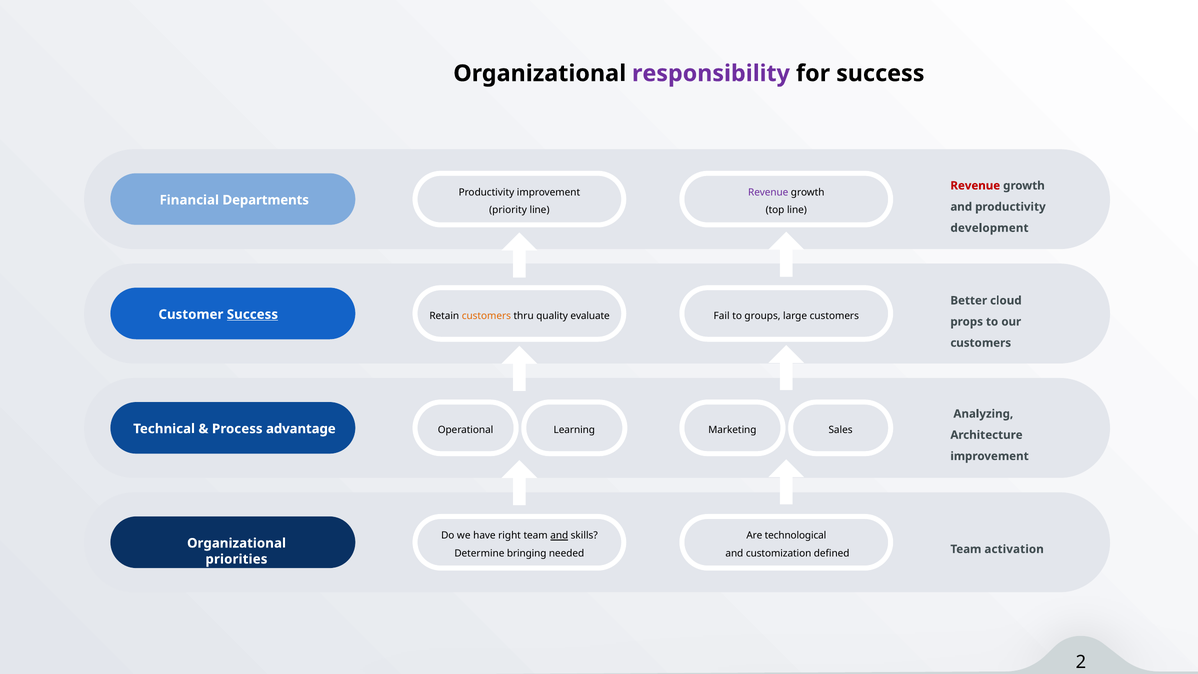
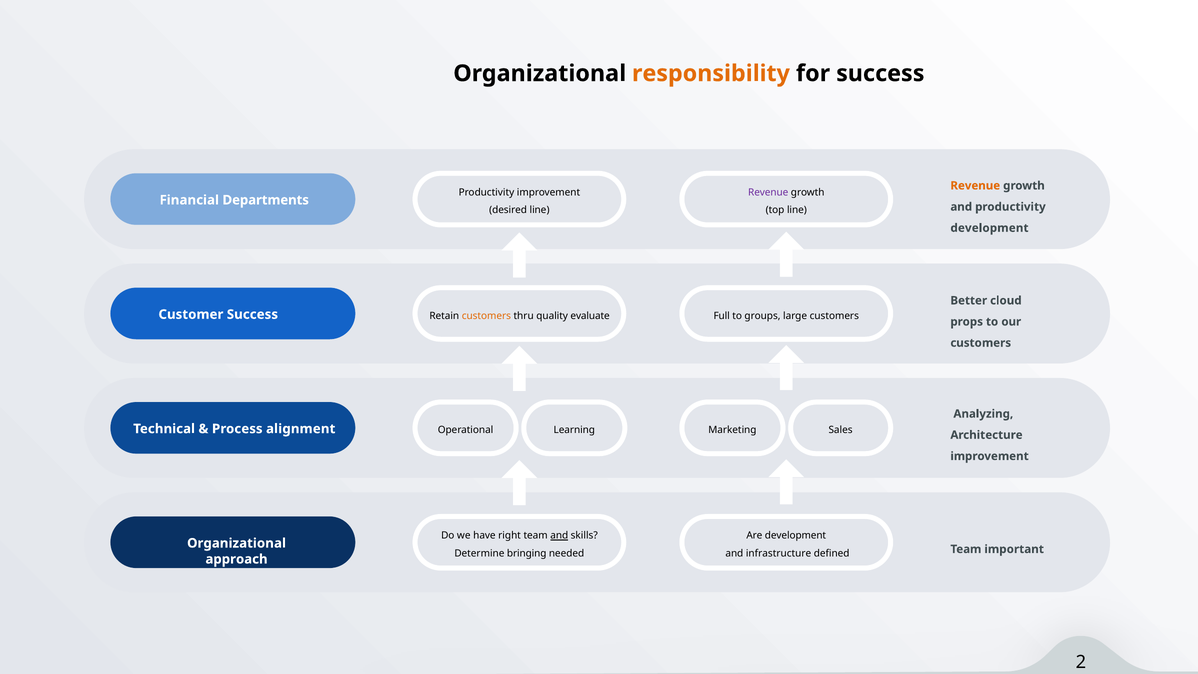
responsibility colour: purple -> orange (711, 73)
Revenue colour: red -> orange (975, 186)
priority: priority -> desired (508, 210)
Success underline: present -> none (252, 314)
Fail: Fail -> Full (722, 316)
advantage: advantage -> alignment (301, 429)
Are technological: technological -> development (795, 536)
activation: activation -> important (1014, 549)
customization: customization -> infrastructure (779, 553)
priorities: priorities -> approach (237, 559)
